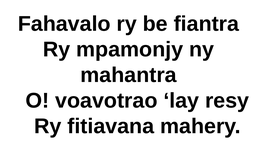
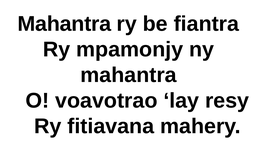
Fahavalo: Fahavalo -> Mahantra (64, 24)
